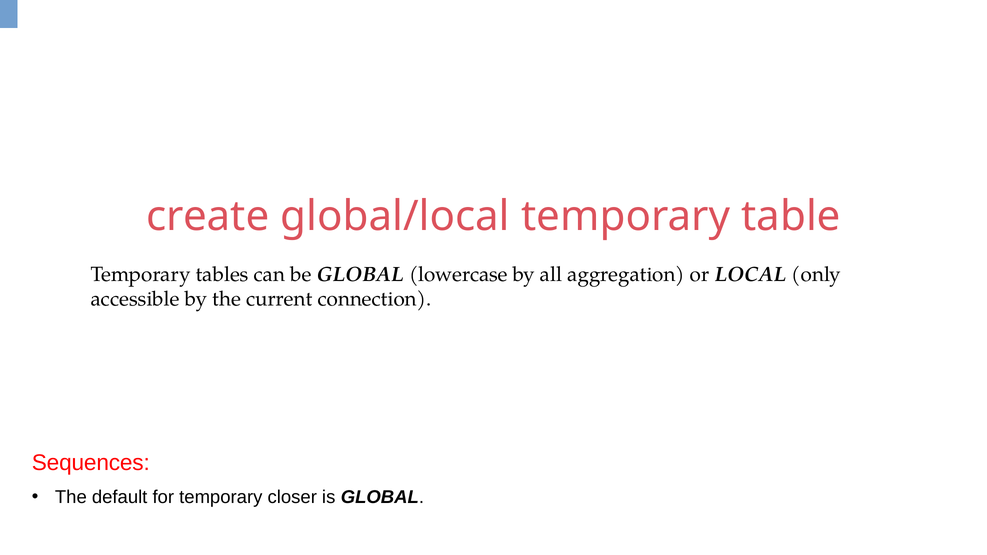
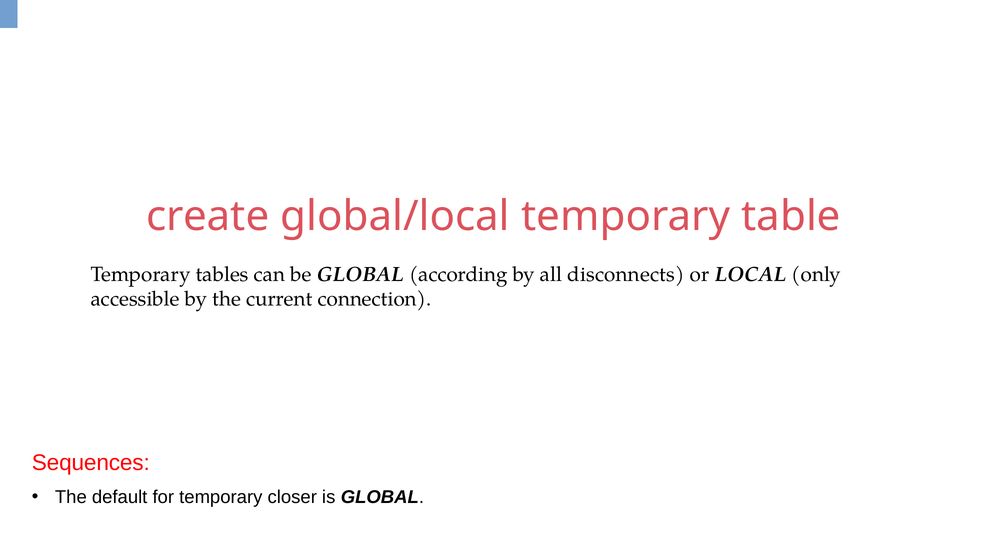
lowercase: lowercase -> according (458, 275)
aggregation: aggregation -> disconnects (626, 275)
